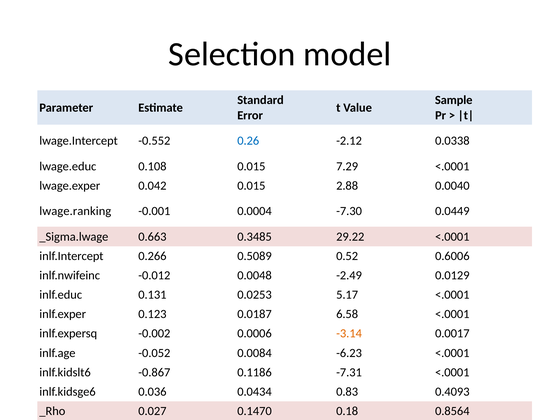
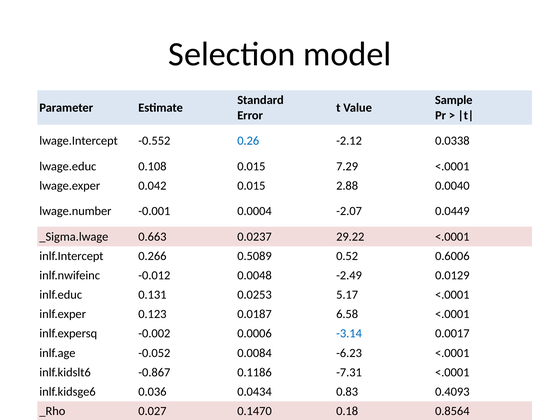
lwage.ranking: lwage.ranking -> lwage.number (75, 211)
-7.30: -7.30 -> -2.07 (349, 211)
0.3485: 0.3485 -> 0.0237 (255, 237)
-3.14 colour: orange -> blue (349, 334)
